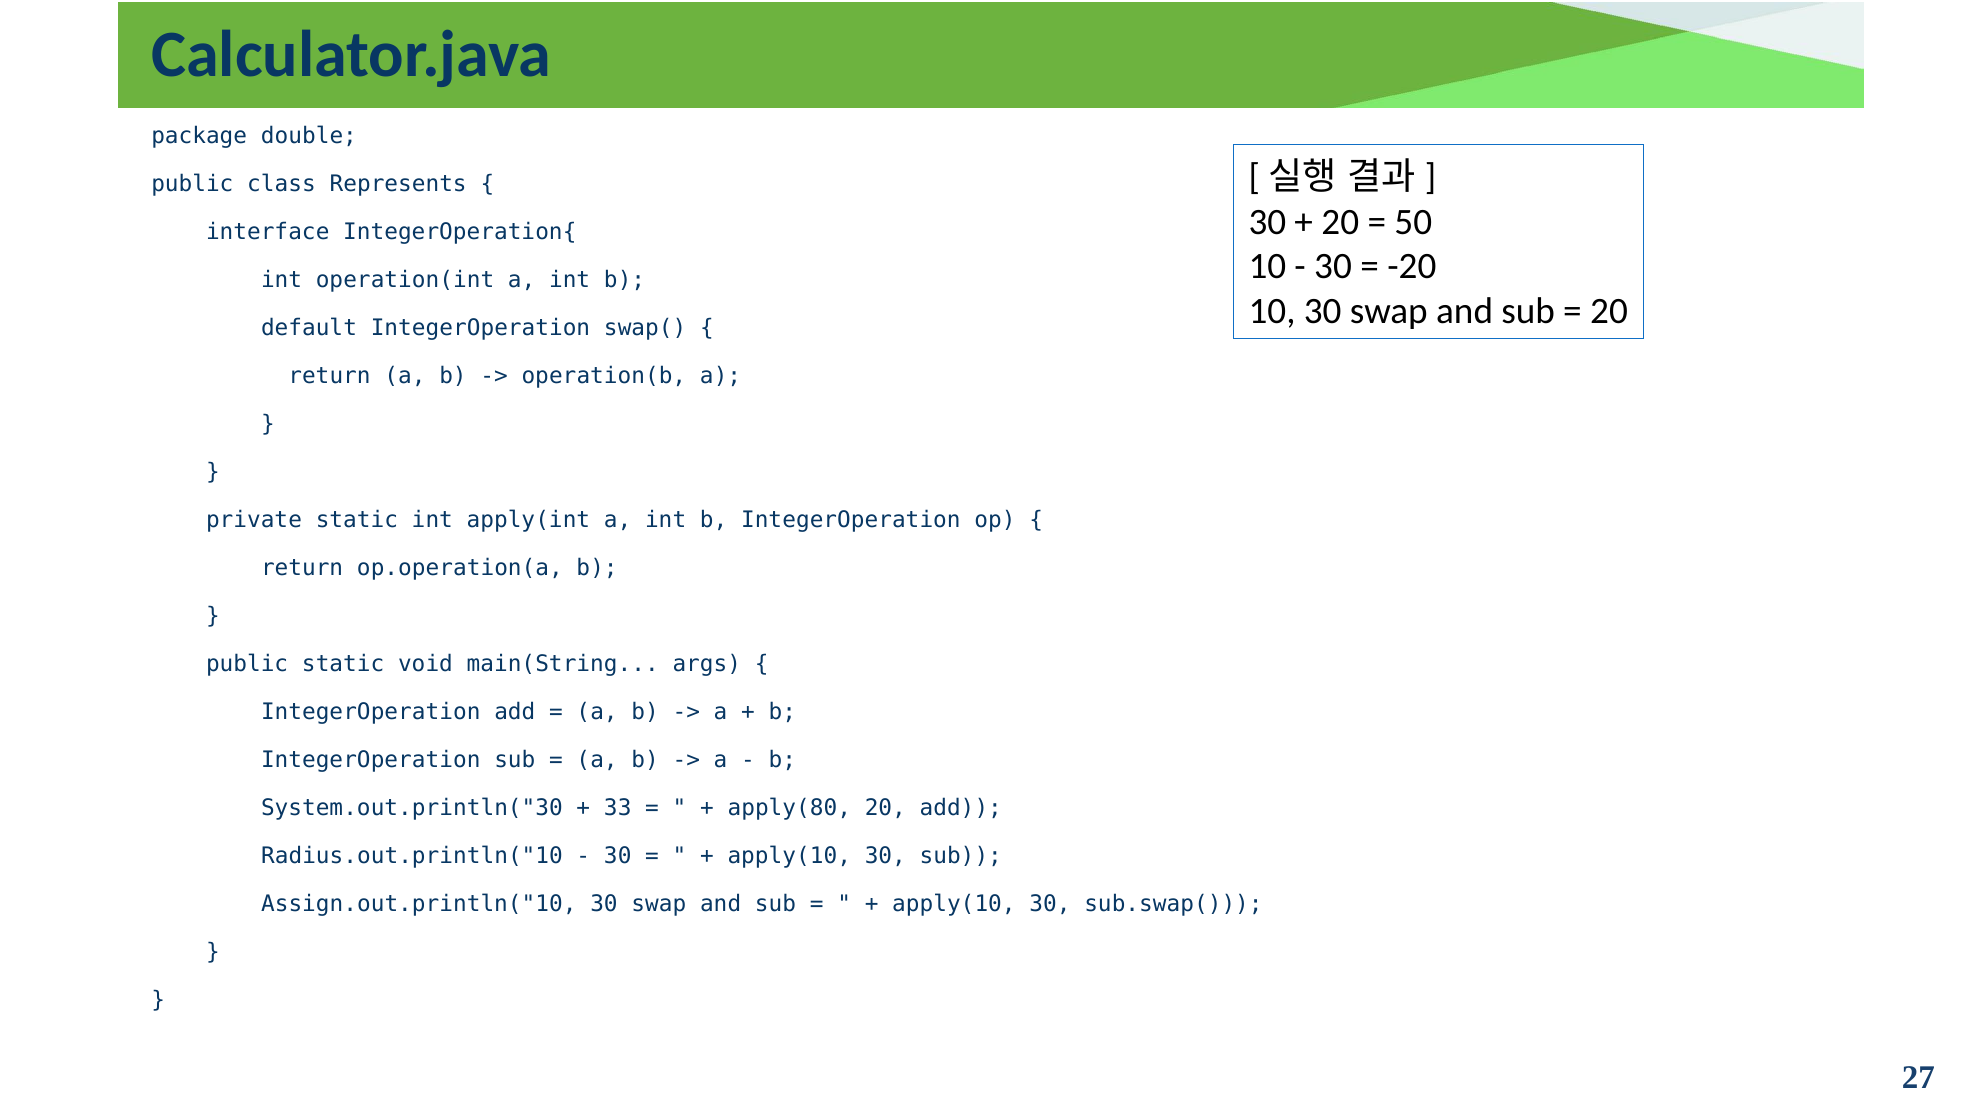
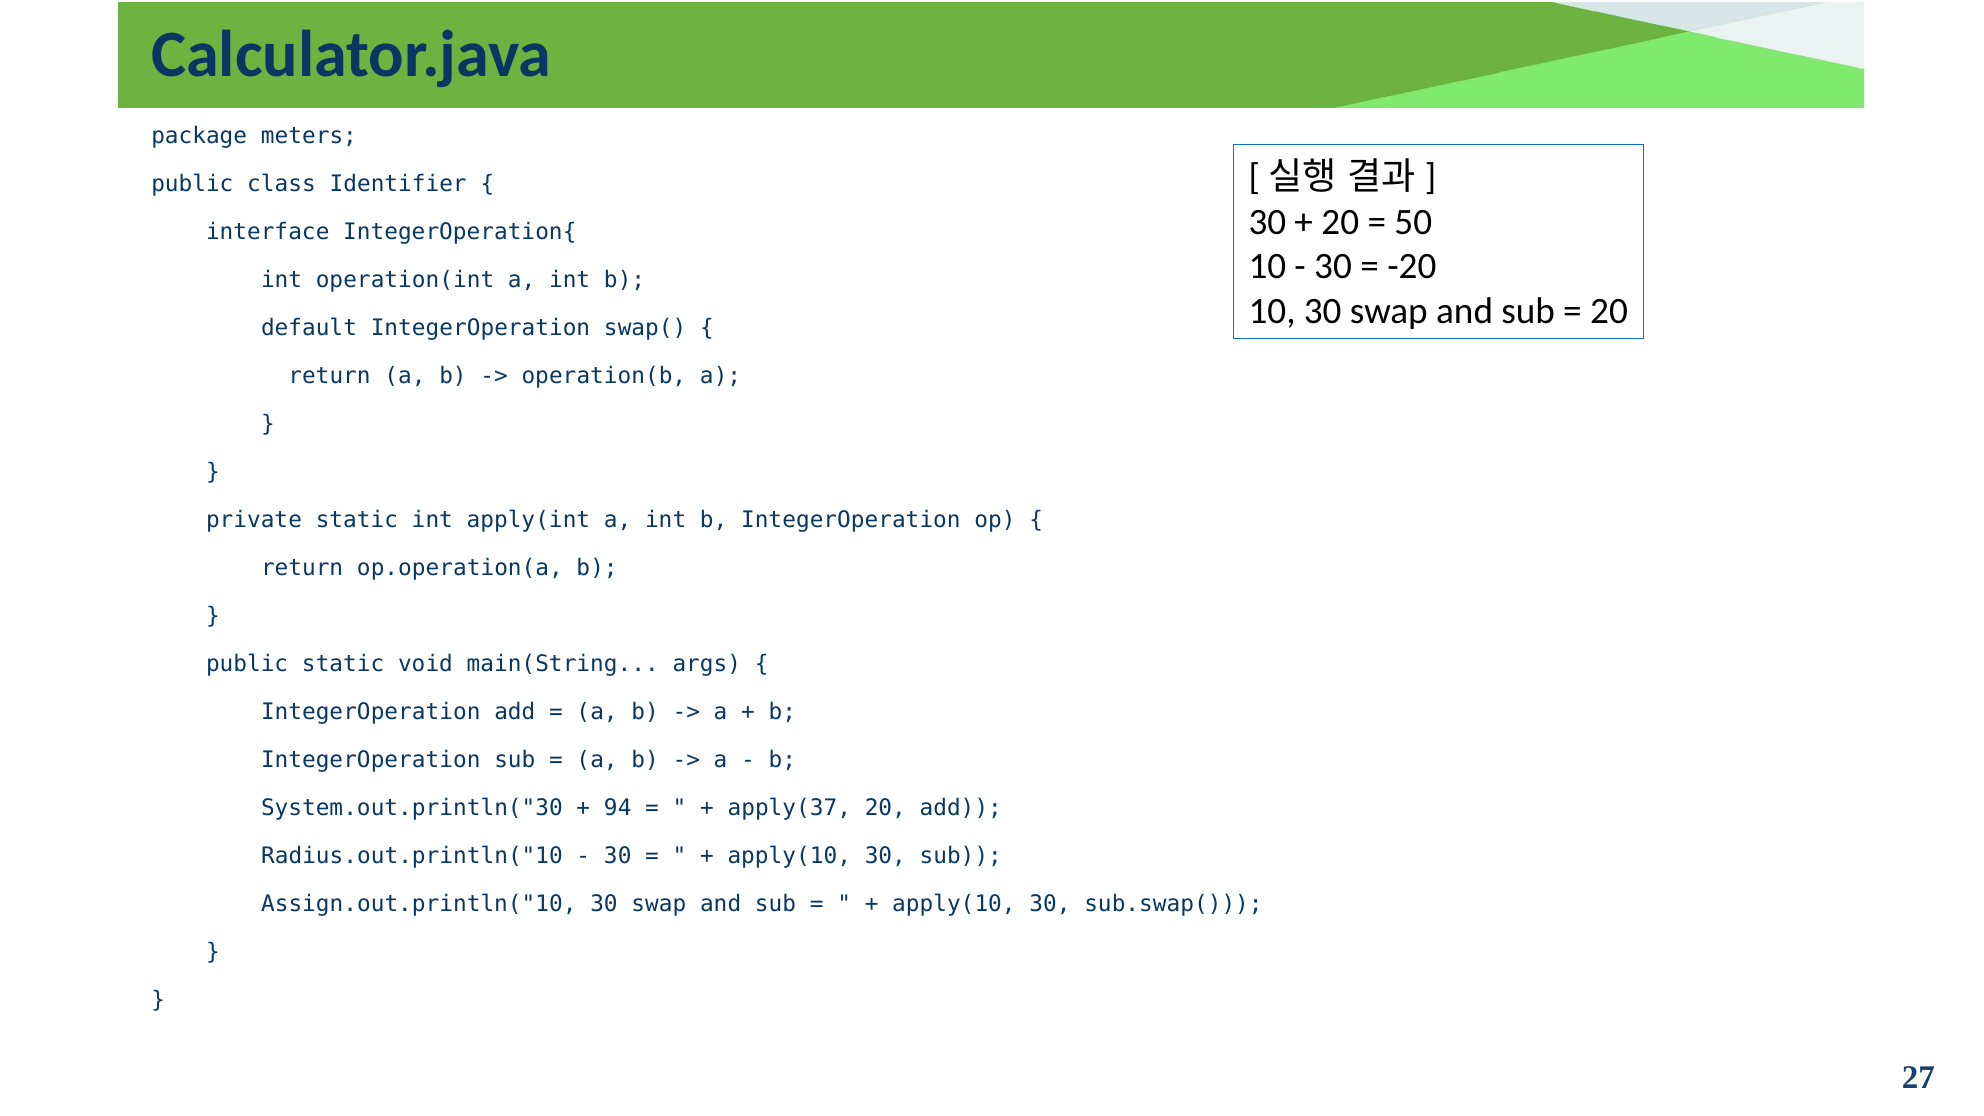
double: double -> meters (309, 136)
Represents: Represents -> Identifier (398, 184)
33: 33 -> 94 (618, 808)
apply(80: apply(80 -> apply(37 (789, 808)
